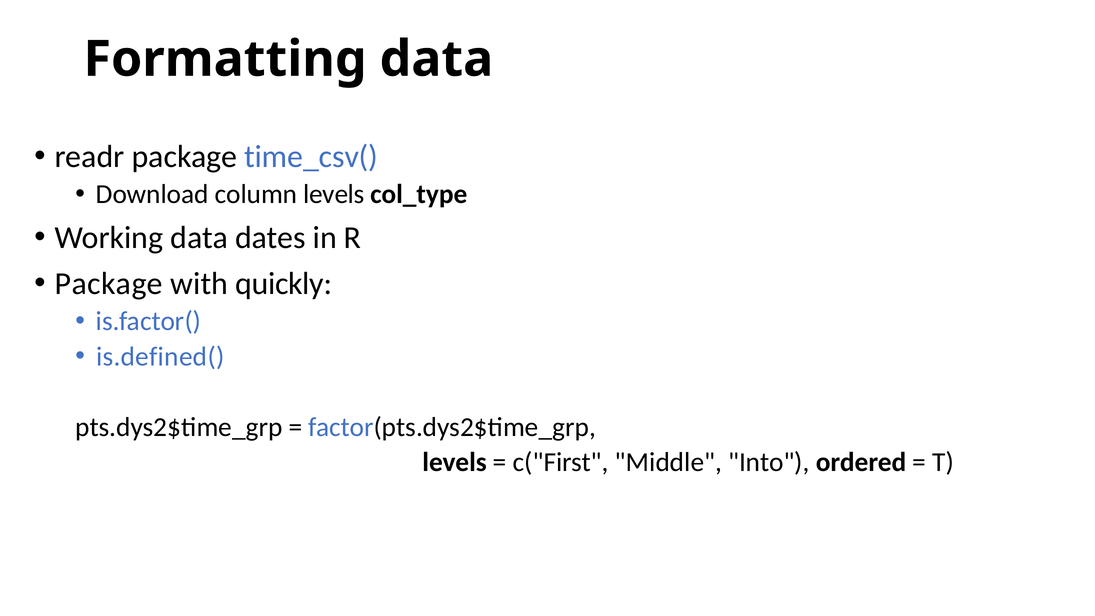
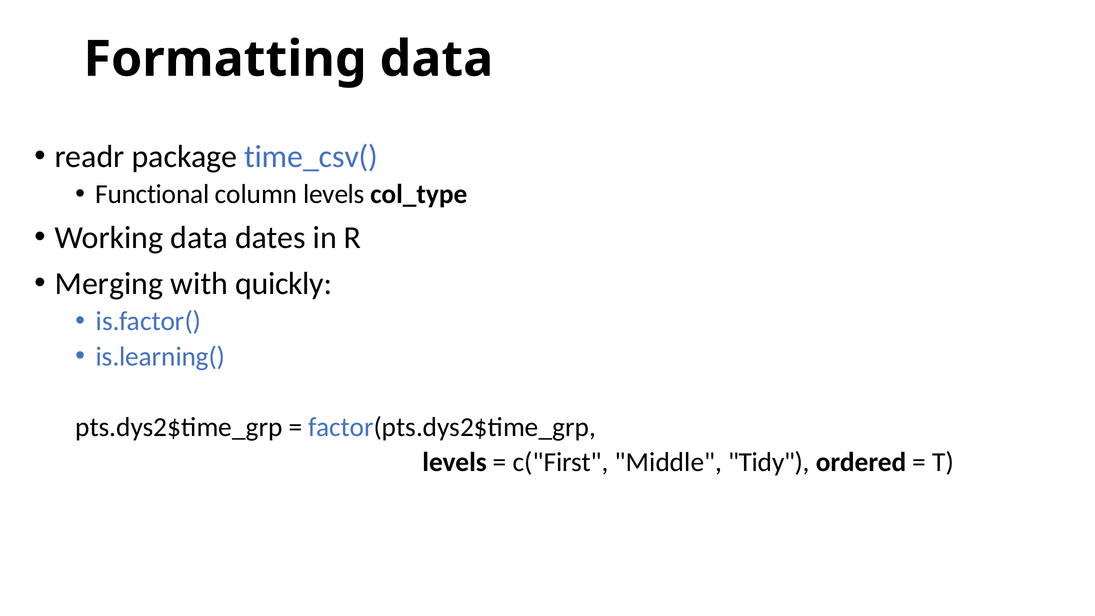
Download: Download -> Functional (152, 194)
Package: Package -> Merging (109, 284)
is.defined(: is.defined( -> is.learning( (160, 357)
Into: Into -> Tidy (769, 462)
